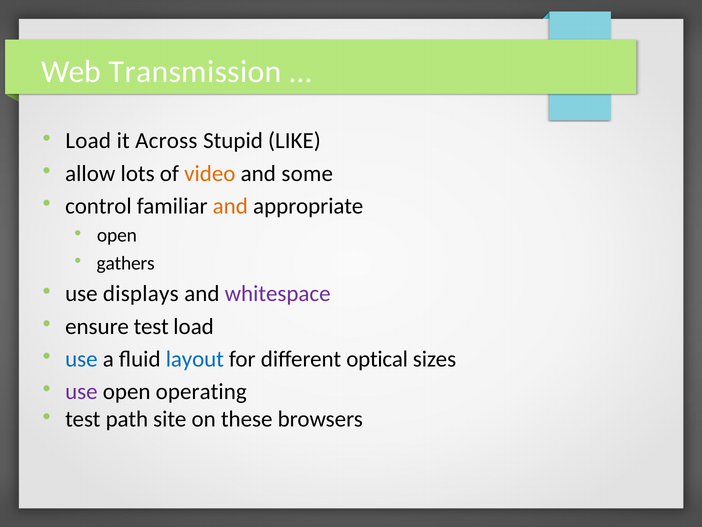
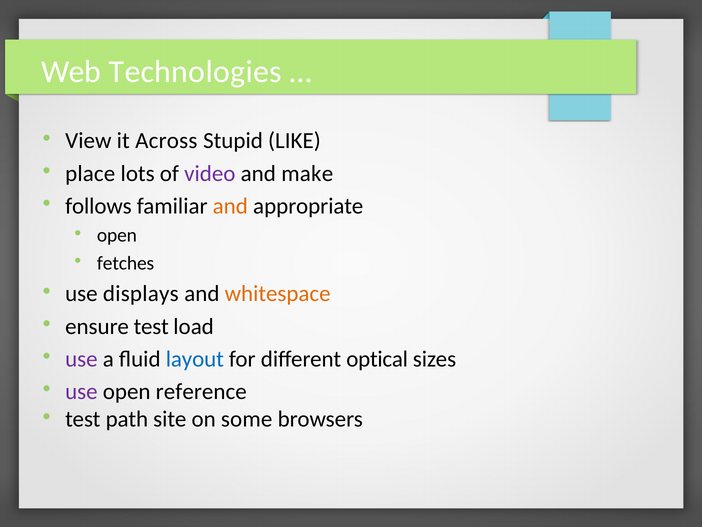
Transmission: Transmission -> Technologies (195, 72)
Load: Load -> View (88, 141)
allow: allow -> place (90, 173)
video colour: orange -> purple (210, 173)
some: some -> make (307, 173)
control: control -> follows (98, 206)
gathers: gathers -> fetches (126, 263)
whitespace colour: purple -> orange (278, 294)
use colour: blue -> purple (81, 359)
operating: operating -> reference (201, 391)
these: these -> some (247, 419)
